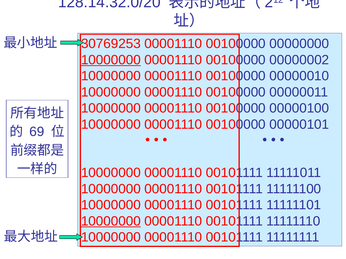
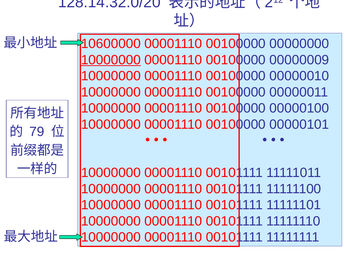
30769253: 30769253 -> 10600000 (111, 44)
00000002: 00000002 -> 00000009 (299, 60)
69: 69 -> 79 (37, 132)
10000000 underline: present -> none (111, 222)
